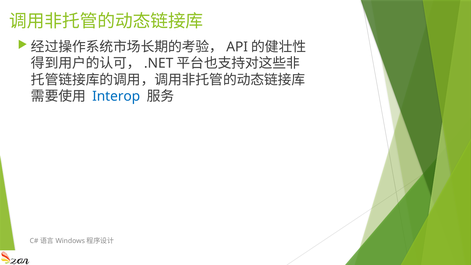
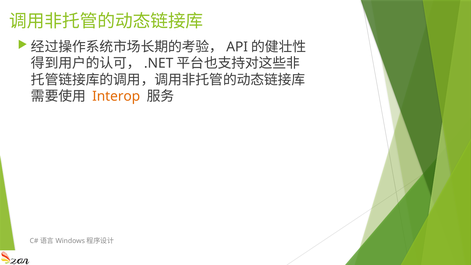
Interop colour: blue -> orange (116, 96)
